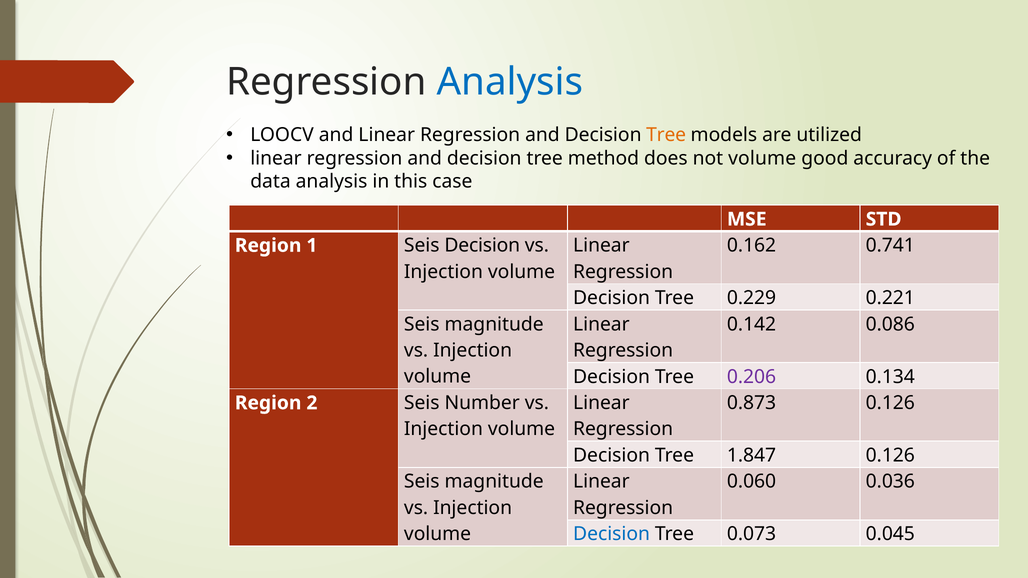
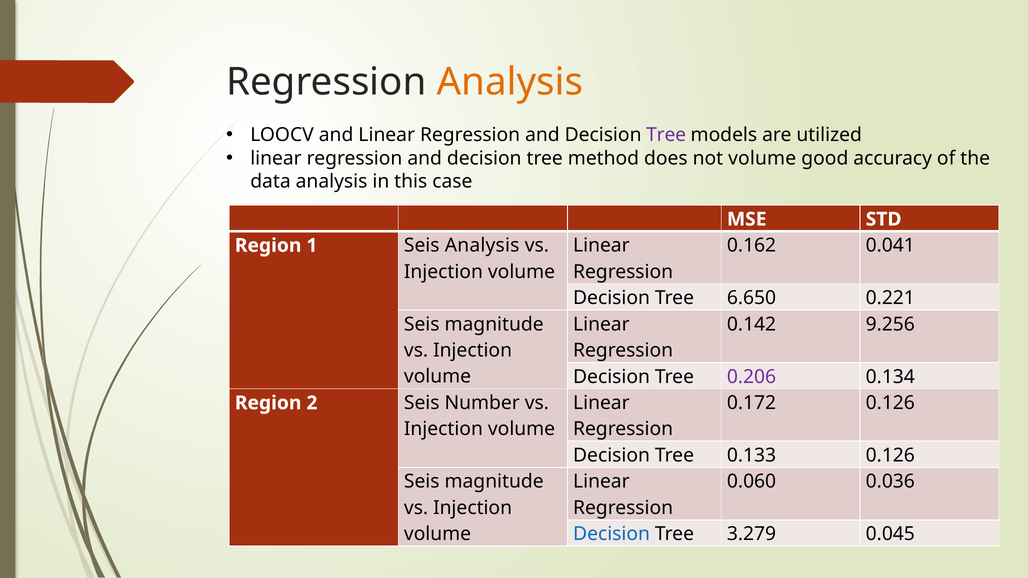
Analysis colour: blue -> orange (510, 82)
Tree colour: orange -> purple (666, 135)
0.741: 0.741 -> 0.041 (890, 246)
Seis Decision: Decision -> Analysis (482, 246)
0.229: 0.229 -> 6.650 (752, 298)
0.086: 0.086 -> 9.256 (890, 324)
0.873: 0.873 -> 0.172 (752, 403)
1.847: 1.847 -> 0.133 (752, 456)
0.073: 0.073 -> 3.279 (752, 534)
